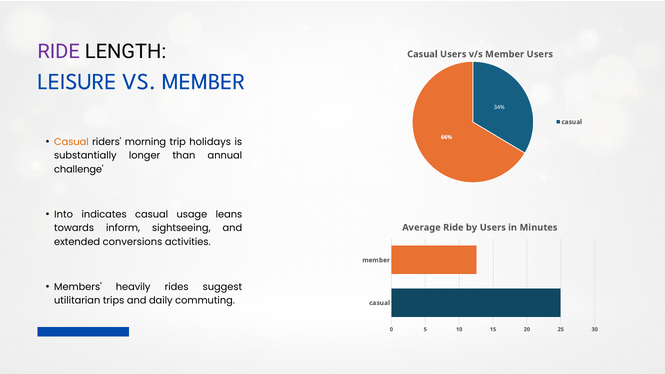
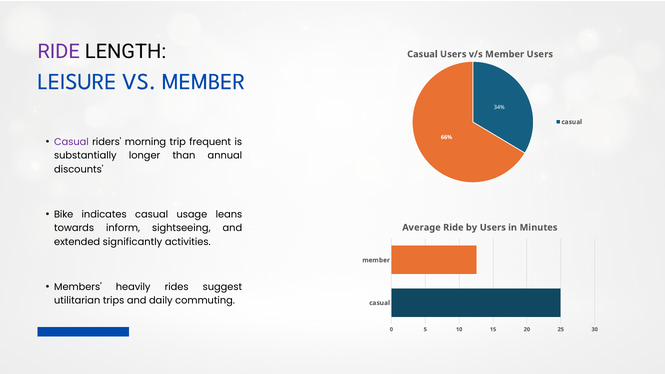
Casual colour: orange -> purple (71, 142)
holidays: holidays -> frequent (210, 142)
challenge: challenge -> discounts (79, 170)
Into: Into -> Bike (64, 215)
conversions: conversions -> significantly (133, 242)
